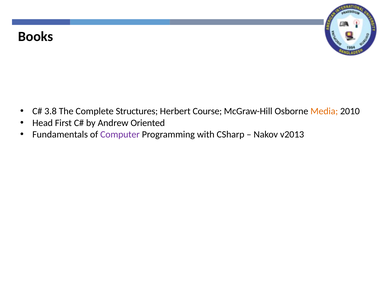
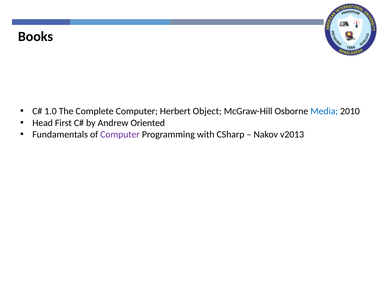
3.8: 3.8 -> 1.0 (51, 111)
Complete Structures: Structures -> Computer (137, 111)
Course: Course -> Object (207, 111)
Media colour: orange -> blue (324, 111)
